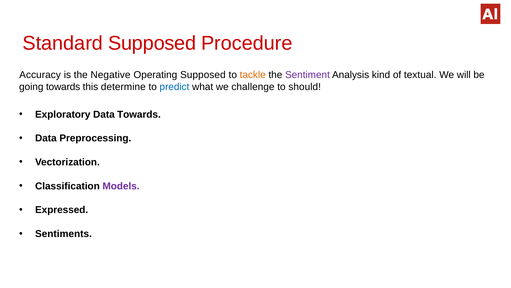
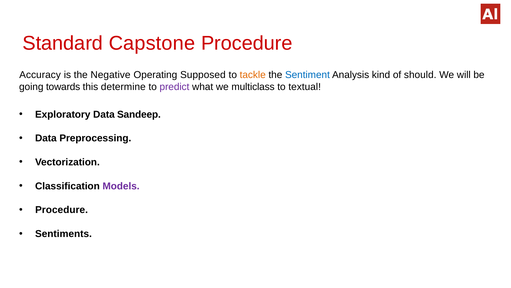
Standard Supposed: Supposed -> Capstone (152, 43)
Sentiment colour: purple -> blue (307, 75)
textual: textual -> should (420, 75)
predict colour: blue -> purple (174, 87)
challenge: challenge -> multiclass (253, 87)
should: should -> textual (305, 87)
Data Towards: Towards -> Sandeep (139, 114)
Expressed: Expressed -> Procedure (62, 210)
